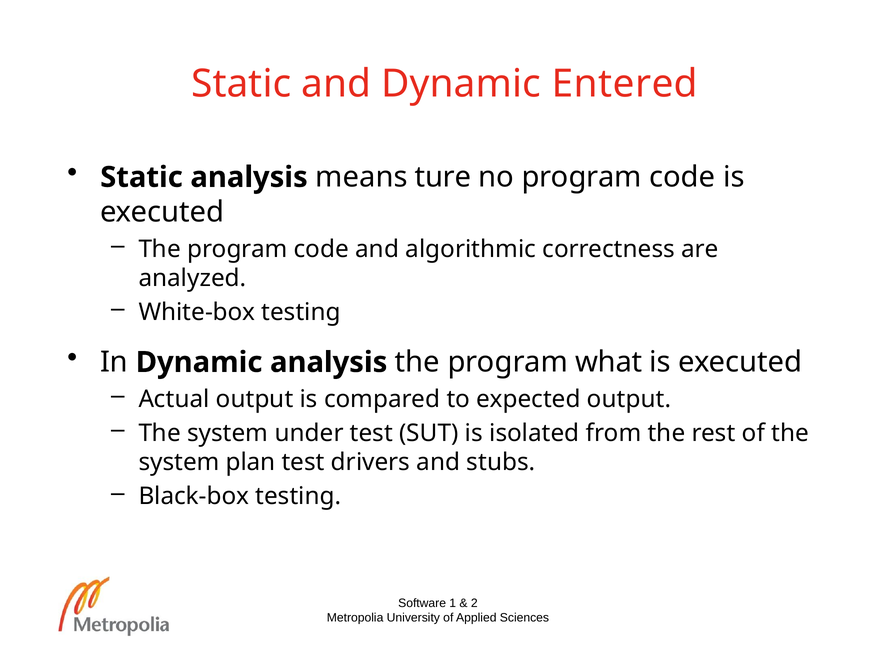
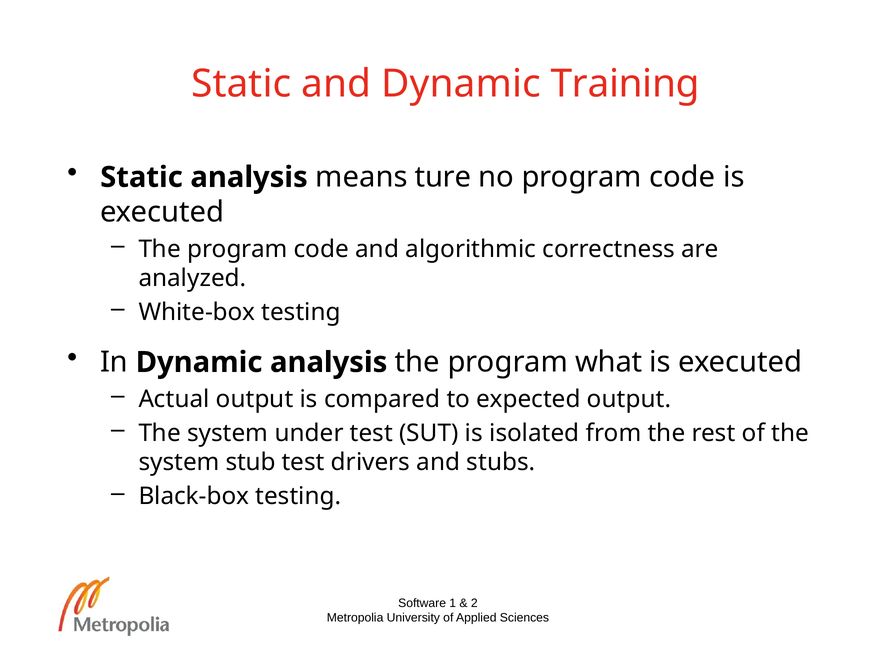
Entered: Entered -> Training (625, 84)
plan: plan -> stub (251, 462)
